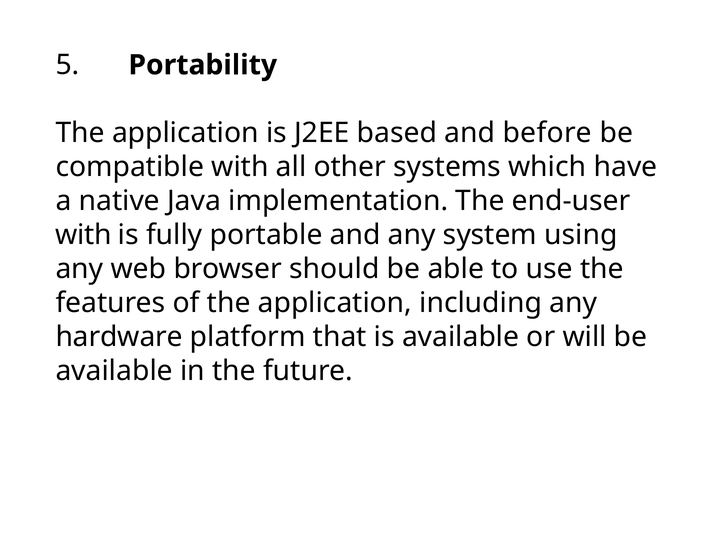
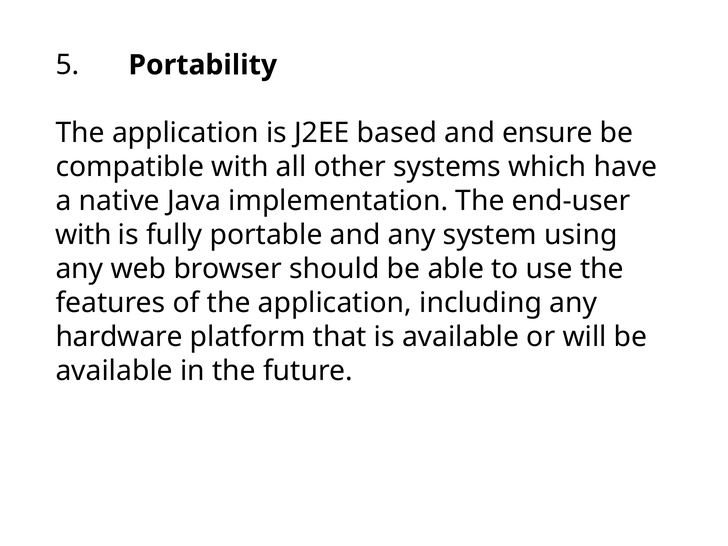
before: before -> ensure (548, 133)
